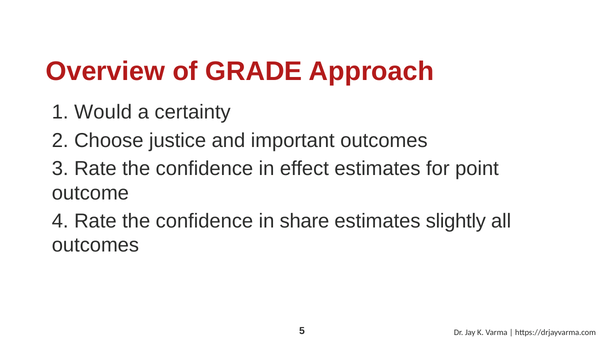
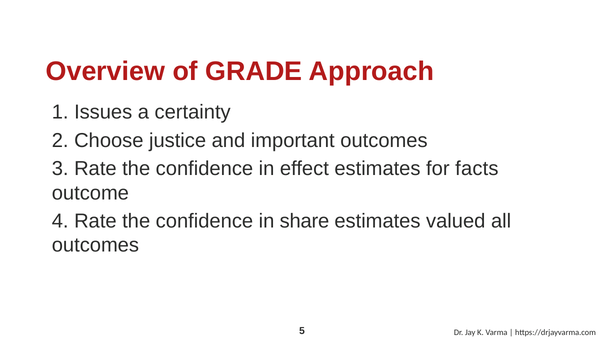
Would: Would -> Issues (103, 112)
point: point -> facts (477, 169)
slightly: slightly -> valued (456, 221)
